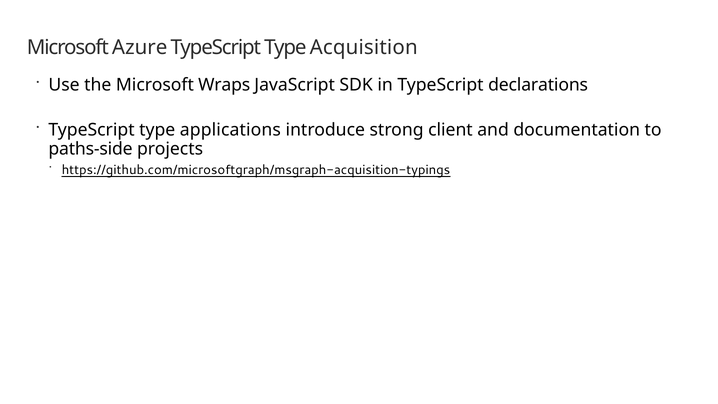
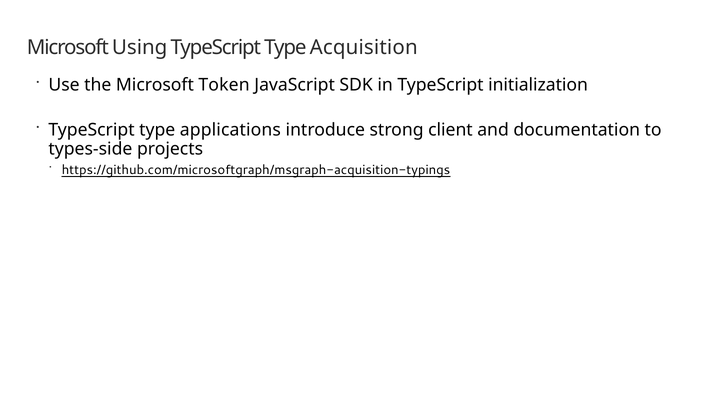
Azure: Azure -> Using (140, 48)
Wraps: Wraps -> Token (224, 85)
declarations: declarations -> initialization (538, 85)
paths-side: paths-side -> types-side (90, 149)
